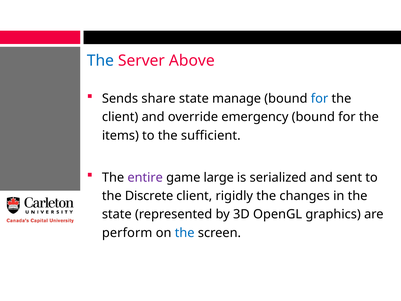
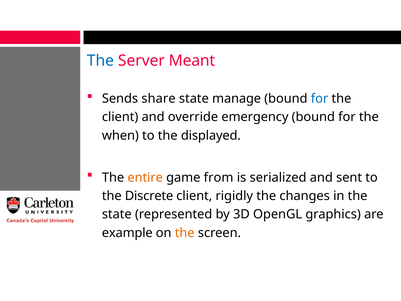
Above: Above -> Meant (192, 61)
items: items -> when (120, 135)
sufficient: sufficient -> displayed (211, 135)
entire colour: purple -> orange (145, 177)
large: large -> from (219, 177)
perform: perform -> example (127, 233)
the colour: blue -> orange (185, 233)
